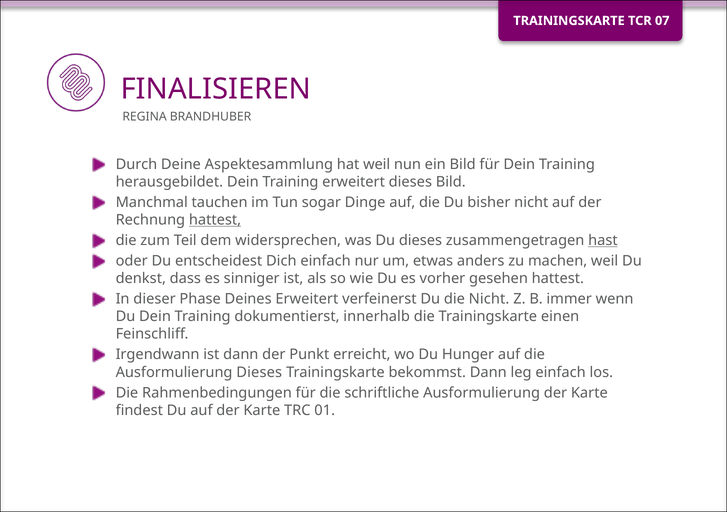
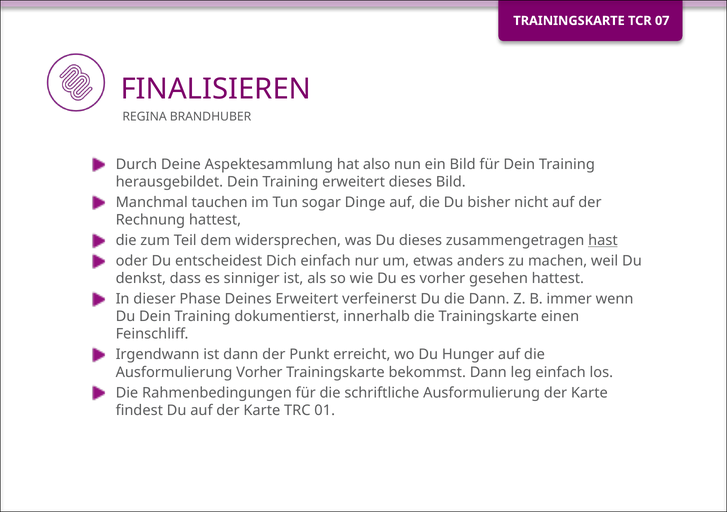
hat weil: weil -> also (377, 164)
hattest underline: present -> none (215, 220)
die Nicht: Nicht -> Dann (489, 299)
Ausformulierung Dieses: Dieses -> Vorher (259, 373)
